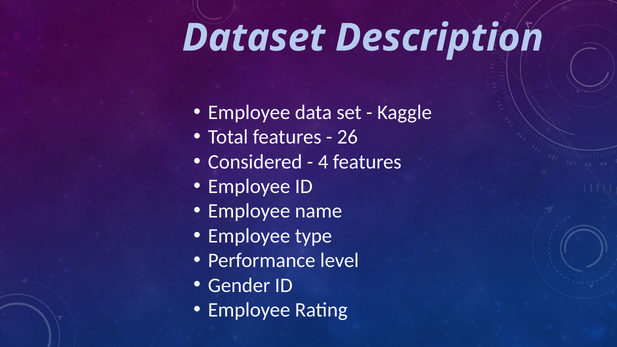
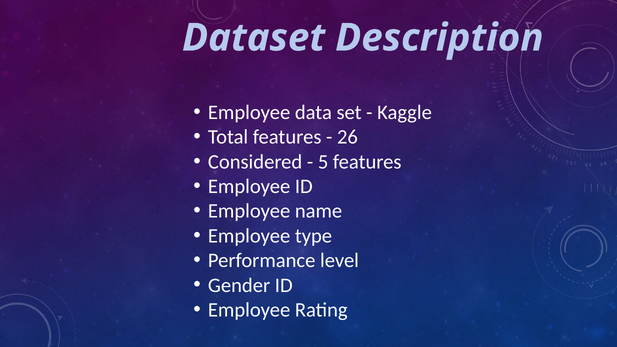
4: 4 -> 5 (323, 162)
